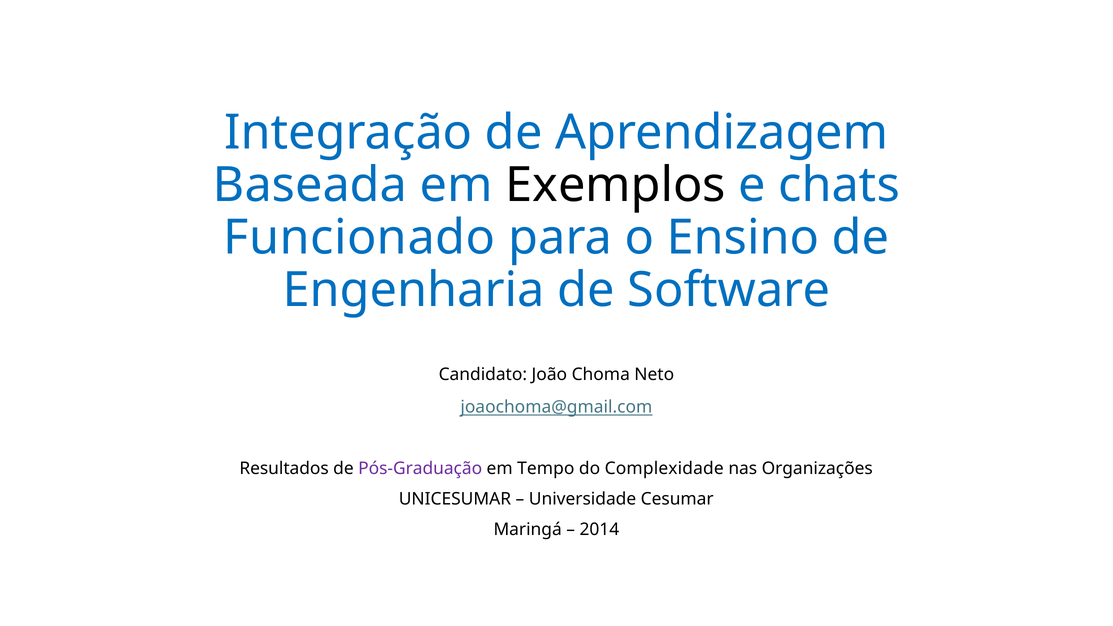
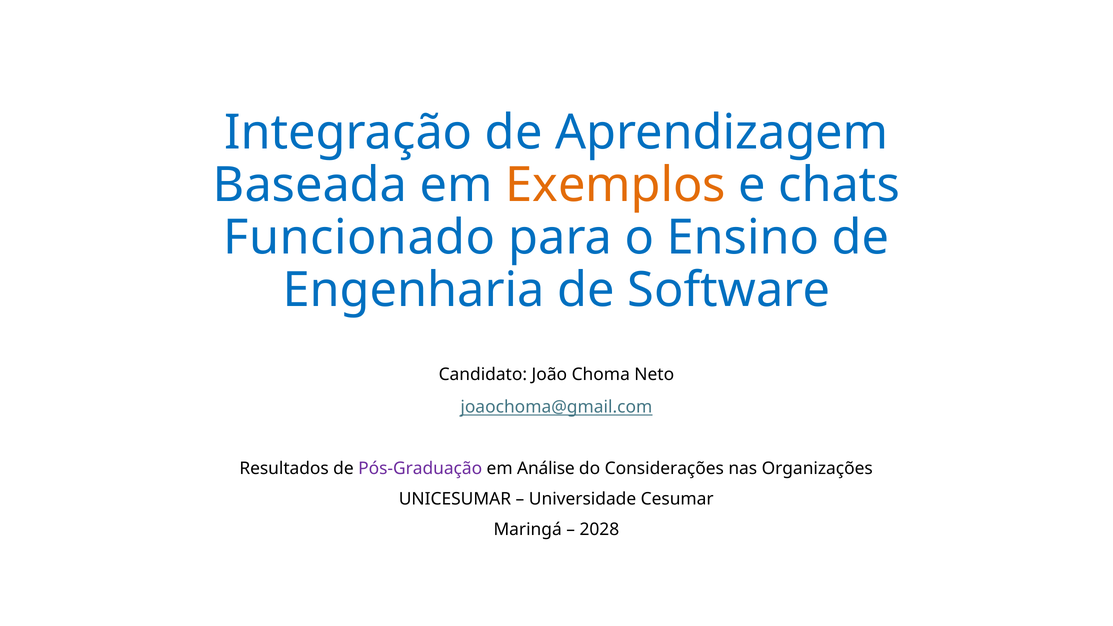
Exemplos colour: black -> orange (616, 185)
Tempo: Tempo -> Análise (546, 469)
Complexidade: Complexidade -> Considerações (664, 469)
2014: 2014 -> 2028 (599, 529)
